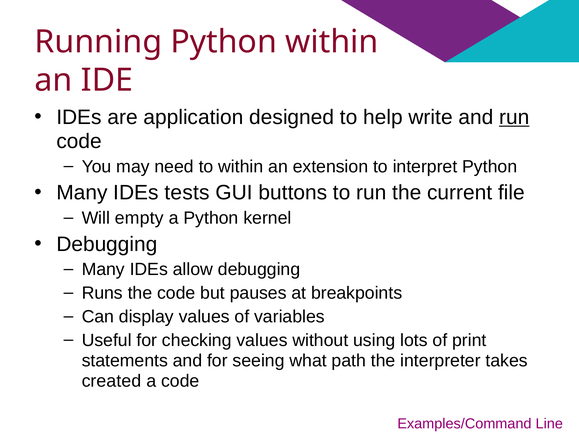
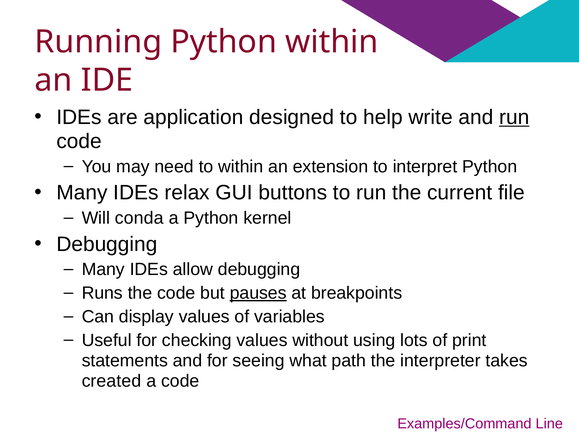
tests: tests -> relax (187, 193)
empty: empty -> conda (139, 218)
pauses underline: none -> present (258, 293)
